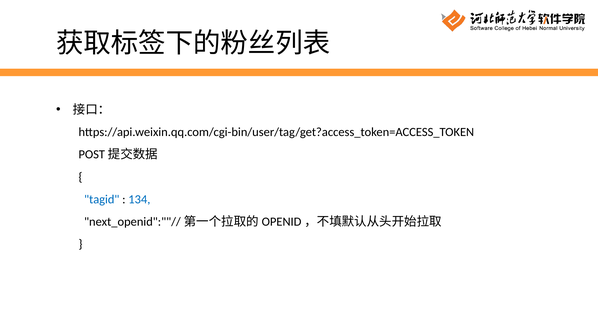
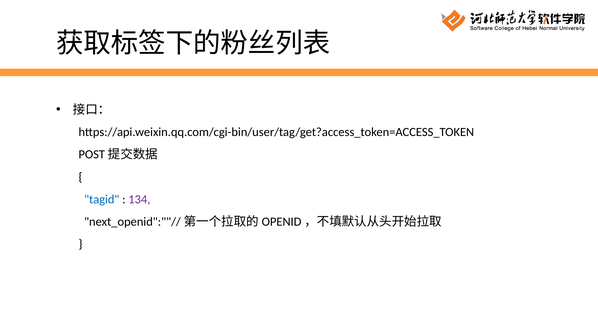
134 colour: blue -> purple (139, 200)
